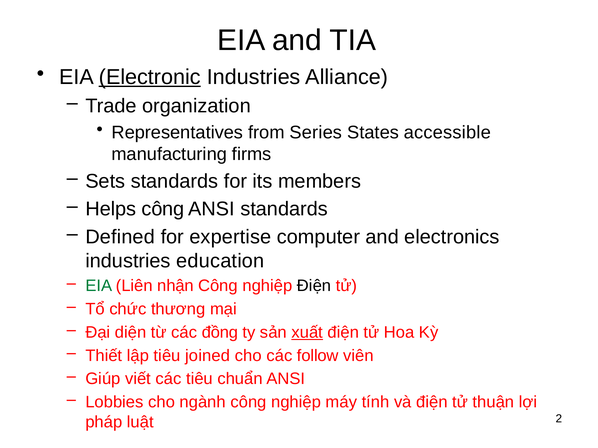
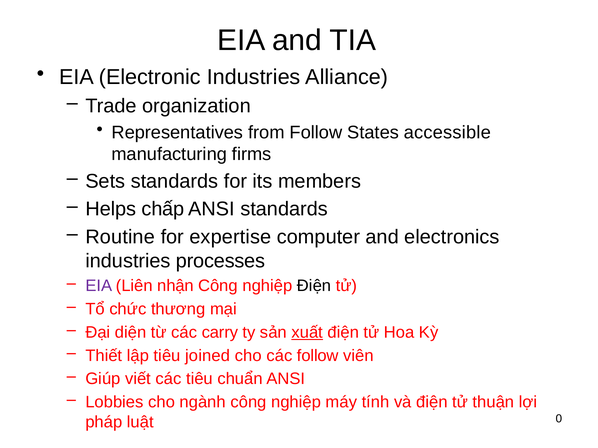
Electronic underline: present -> none (150, 77)
from Series: Series -> Follow (316, 132)
Helps công: công -> chấp (163, 209)
Defined: Defined -> Routine (120, 237)
education: education -> processes (221, 261)
EIA colour: green -> purple (99, 286)
đồng: đồng -> carry (220, 333)
2: 2 -> 0 (559, 419)
